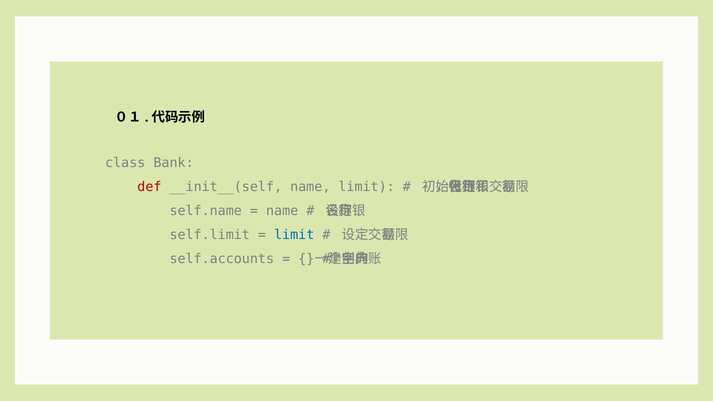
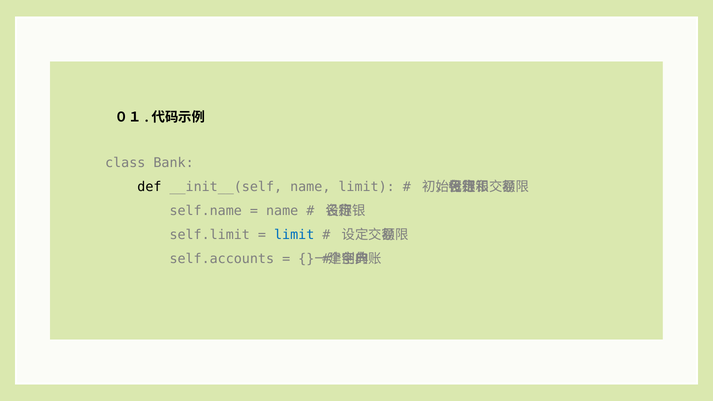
def colour: red -> black (149, 187)
